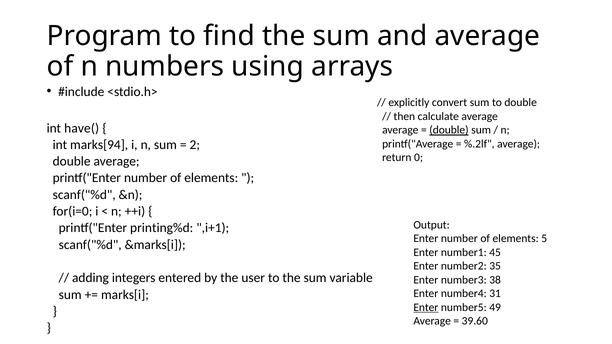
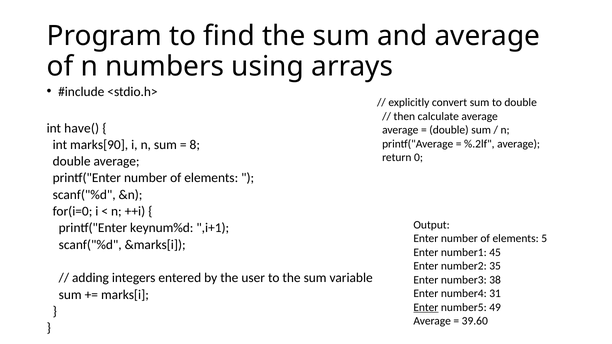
double underline: present -> none (449, 130)
marks[94: marks[94 -> marks[90 (99, 145)
2: 2 -> 8 (195, 145)
printing%d: printing%d -> keynum%d (162, 228)
